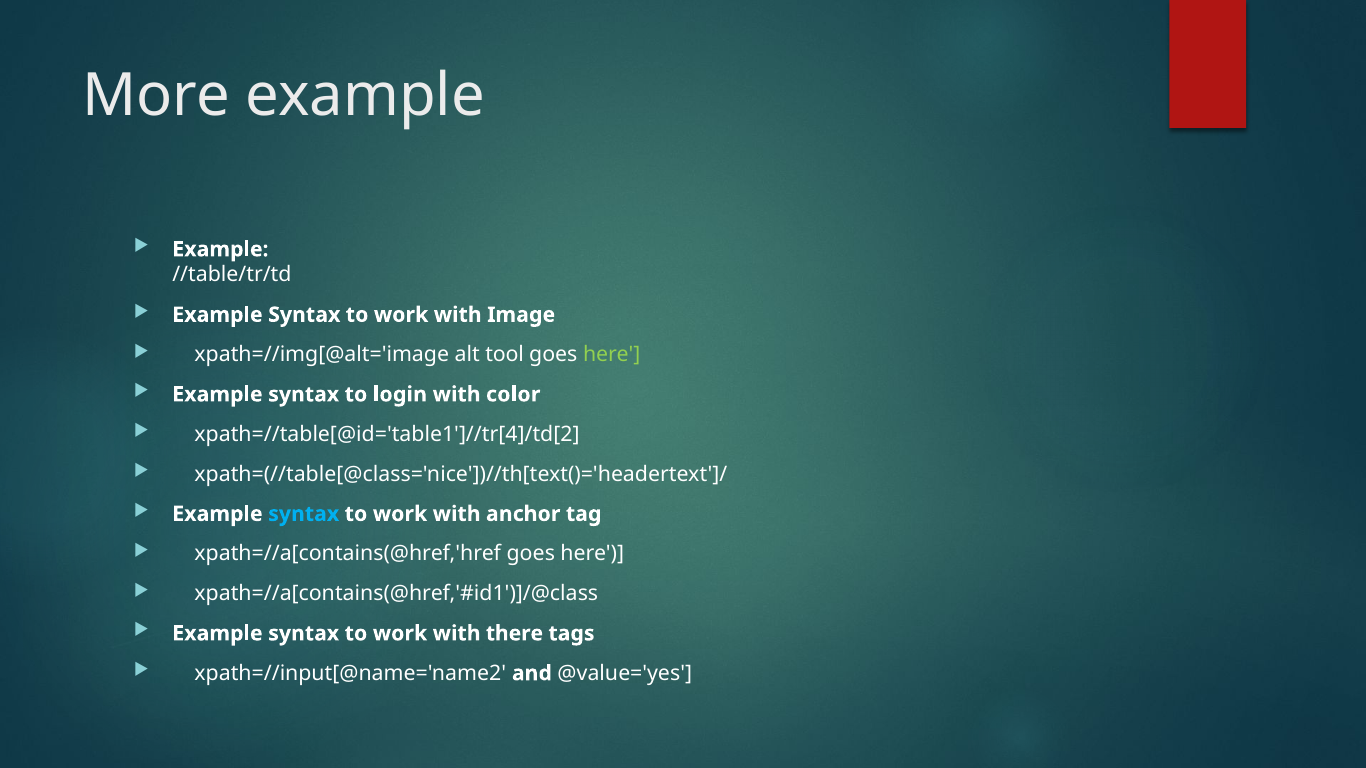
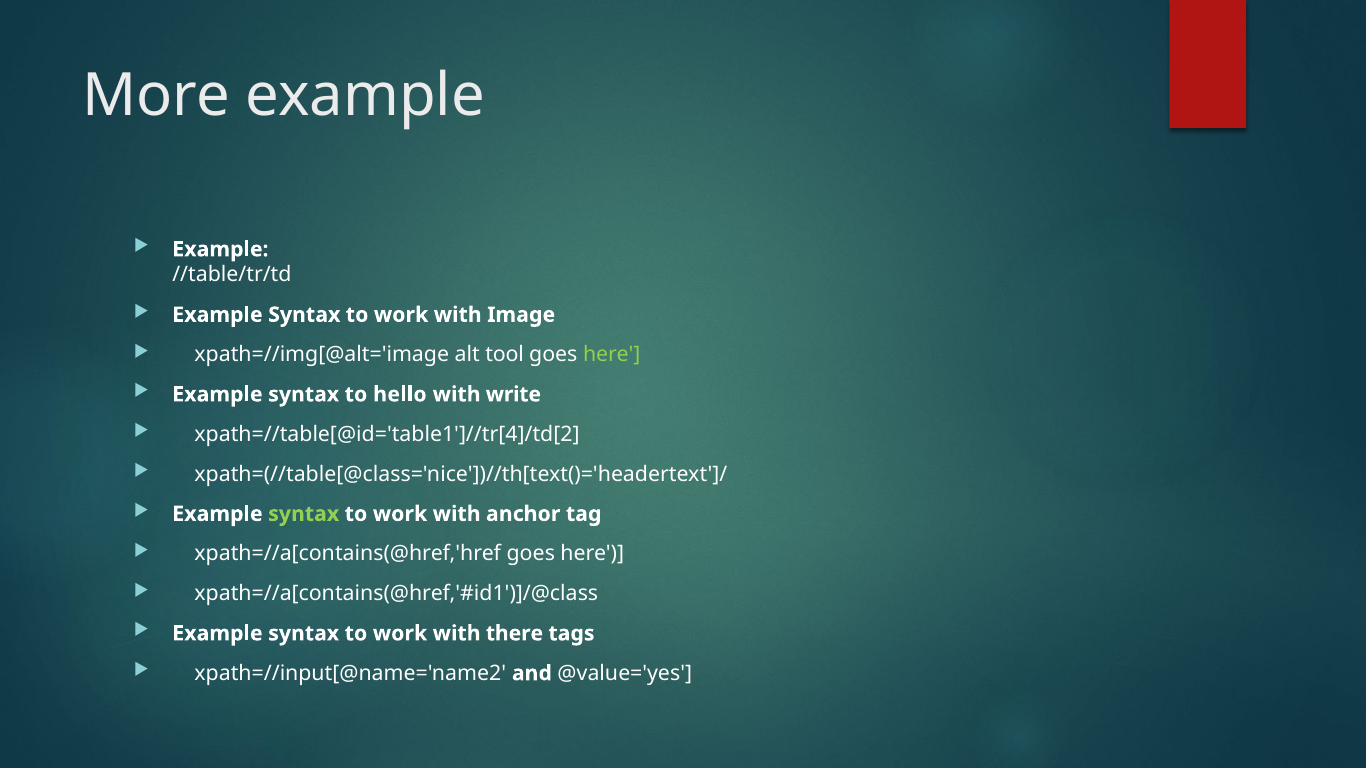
login: login -> hello (400, 395)
color: color -> write (513, 395)
syntax colour: light blue -> light green (304, 514)
